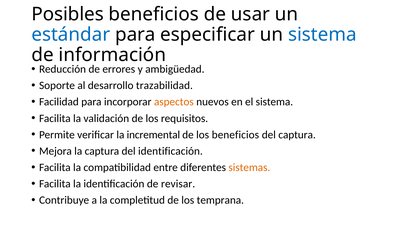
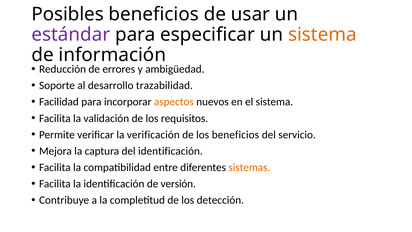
estándar colour: blue -> purple (71, 35)
sistema colour: blue -> orange (322, 35)
incremental: incremental -> verificación (153, 135)
del captura: captura -> servicio (297, 135)
revisar: revisar -> versión (178, 184)
temprana: temprana -> detección (220, 200)
